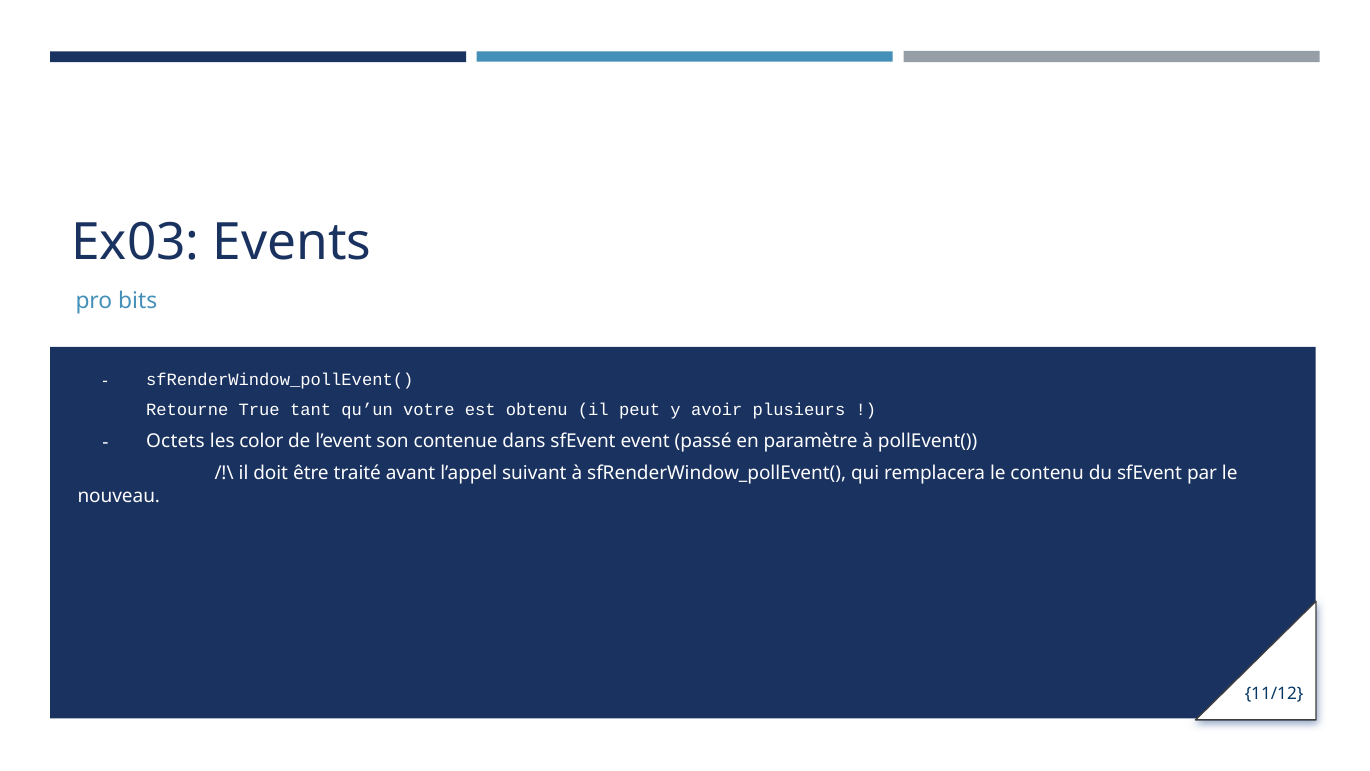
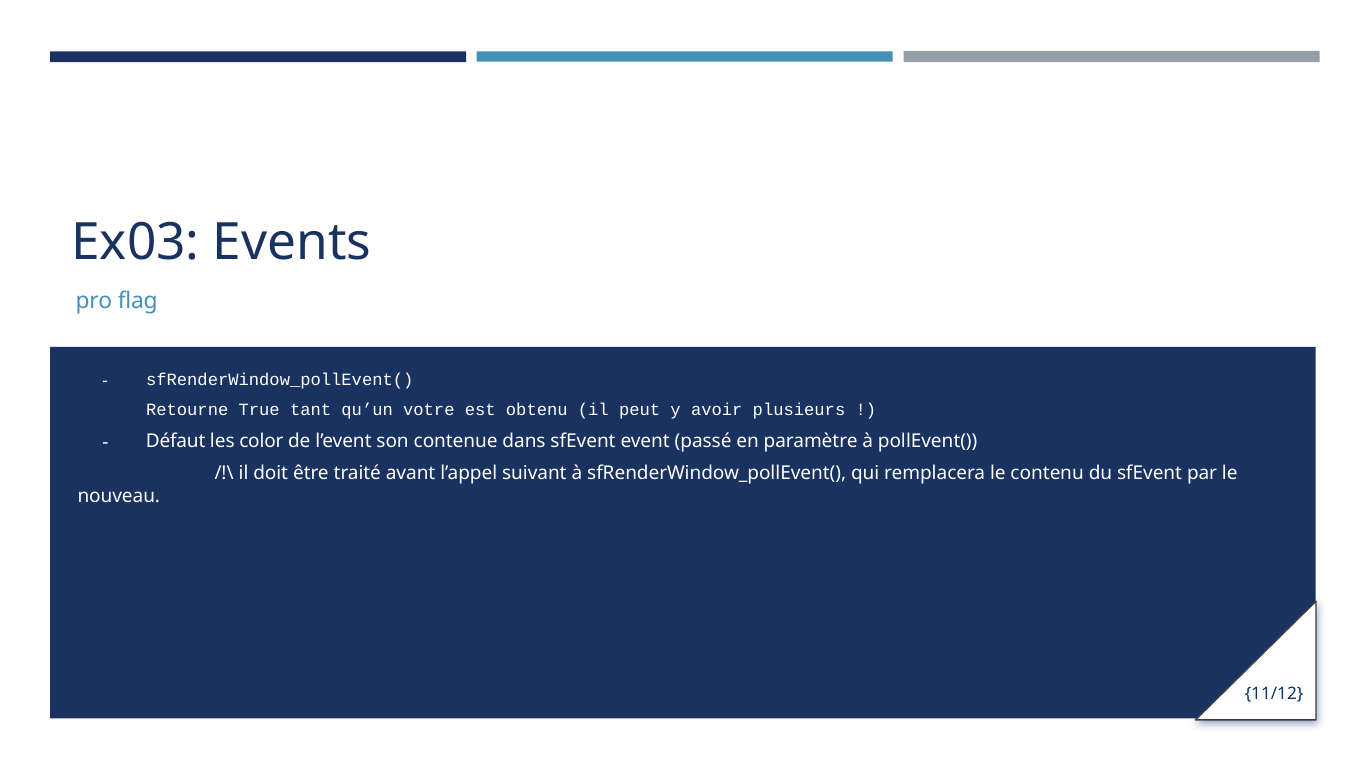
bits: bits -> flag (138, 301)
Octets: Octets -> Défaut (176, 441)
